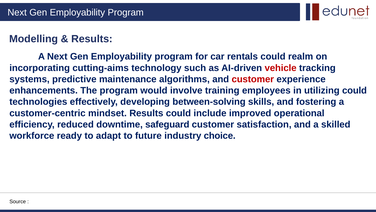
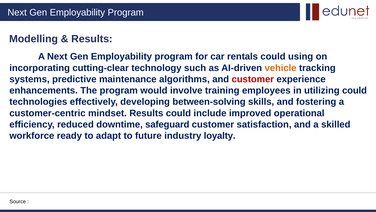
realm: realm -> using (301, 56)
cutting-aims: cutting-aims -> cutting-clear (101, 68)
vehicle colour: red -> orange (281, 68)
choice: choice -> loyalty (220, 135)
